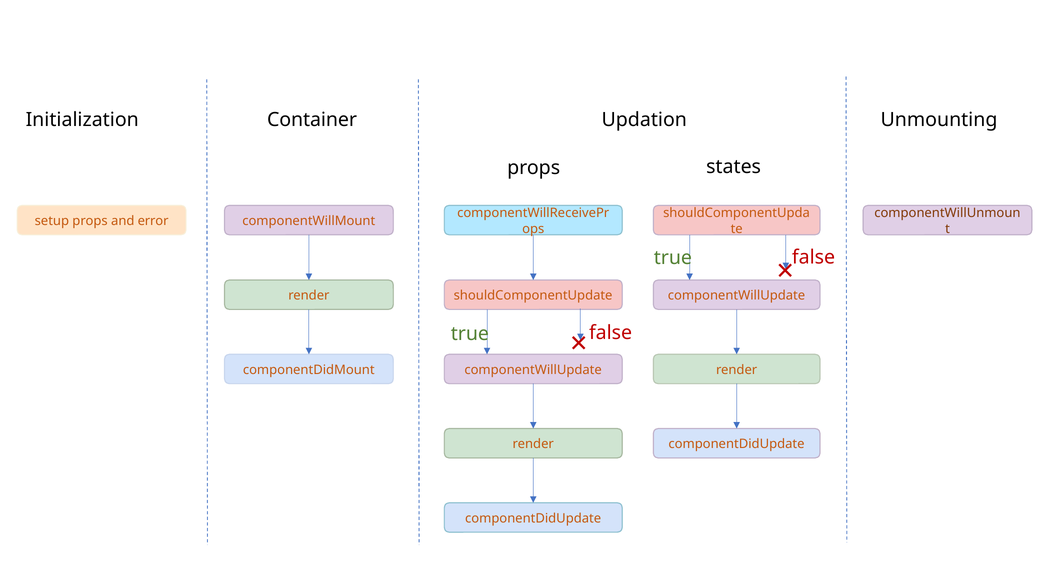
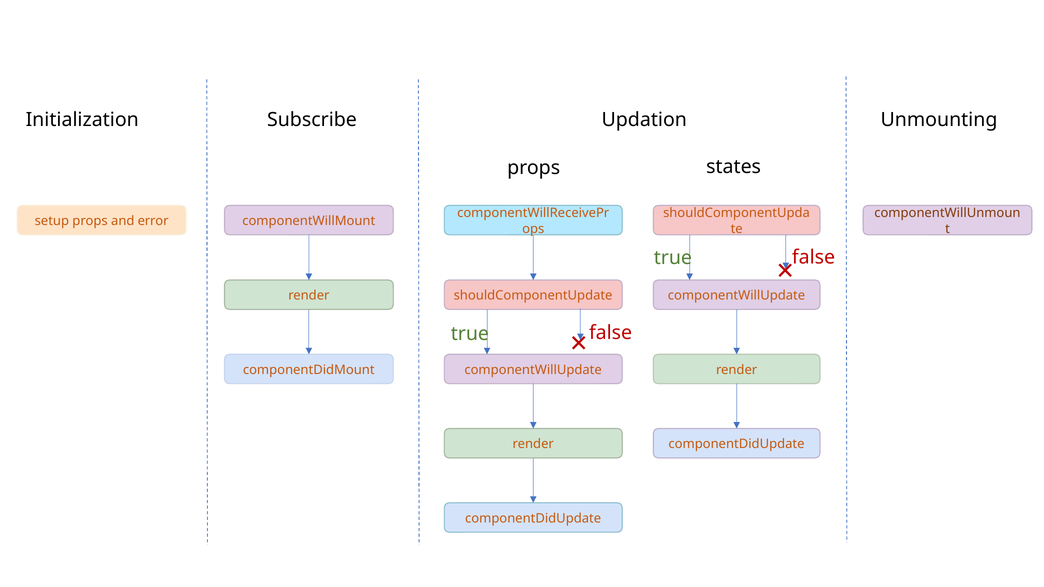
Container: Container -> Subscribe (312, 120)
